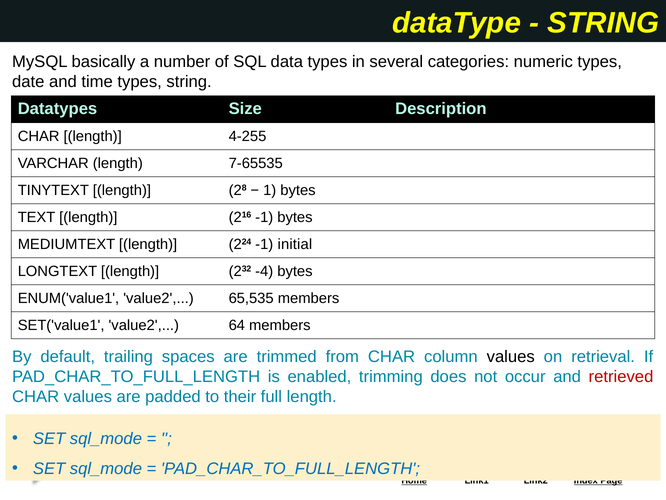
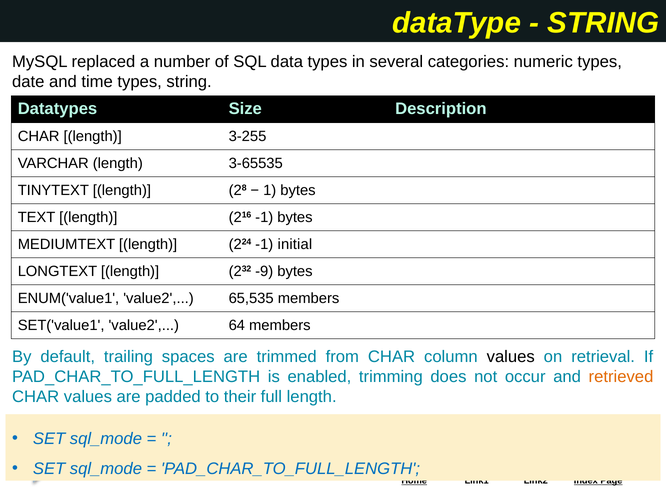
basically: basically -> replaced (103, 62)
4-255: 4-255 -> 3-255 (248, 136)
7-65535: 7-65535 -> 3-65535 (256, 163)
-4: -4 -> -9 (264, 271)
retrieved colour: red -> orange (621, 376)
